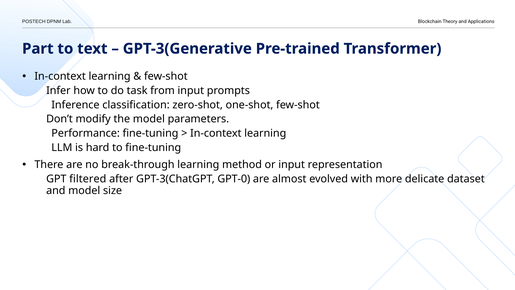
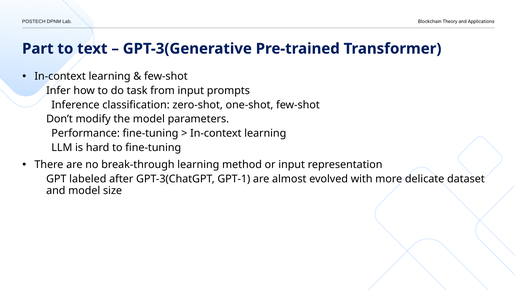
filtered: filtered -> labeled (88, 179)
GPT-0: GPT-0 -> GPT-1 (234, 179)
